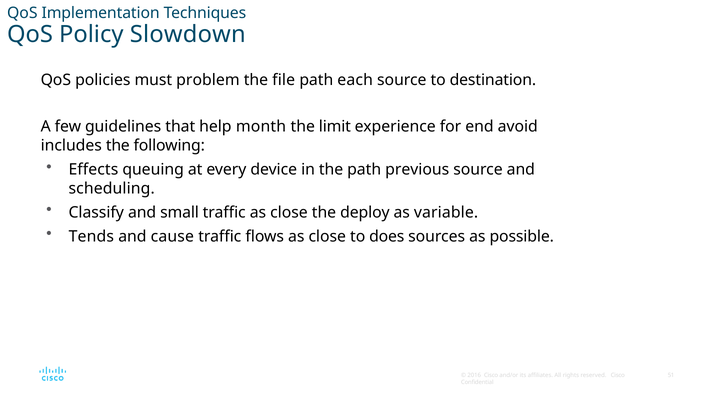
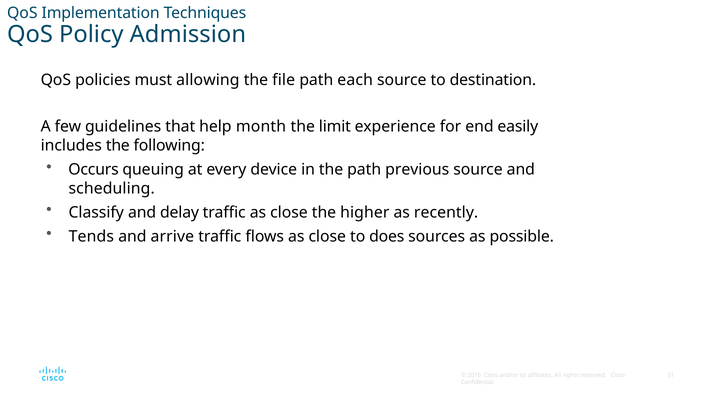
Slowdown: Slowdown -> Admission (188, 34)
problem: problem -> allowing (208, 80)
avoid: avoid -> easily (518, 127)
Effects: Effects -> Occurs (94, 169)
small: small -> delay (180, 212)
deploy: deploy -> higher (365, 212)
variable: variable -> recently (446, 212)
cause: cause -> arrive (172, 236)
